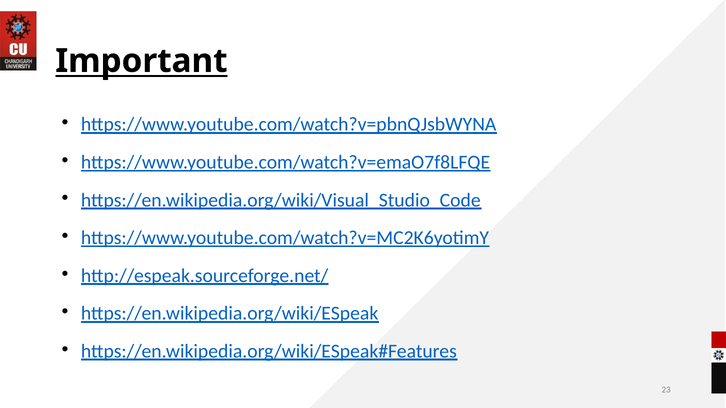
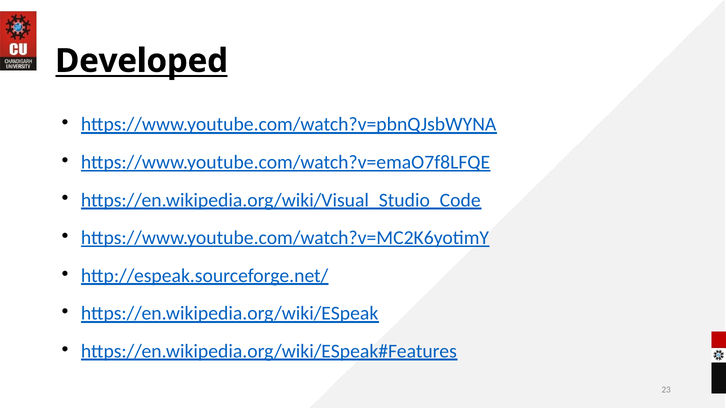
Important: Important -> Developed (142, 61)
